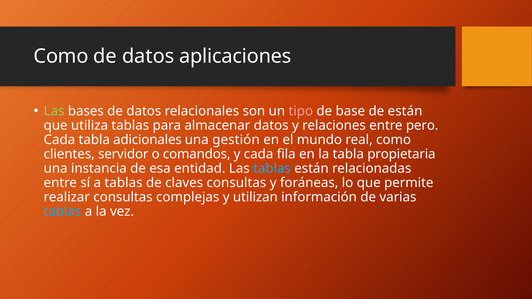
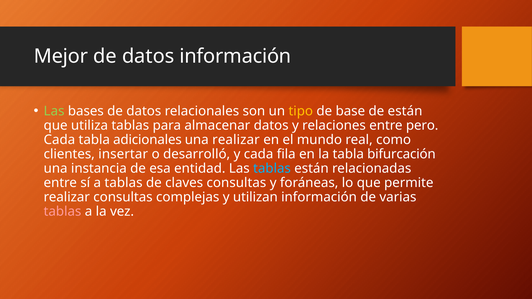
Como: Como -> Mejor (61, 56)
datos aplicaciones: aplicaciones -> información (235, 56)
tipo colour: pink -> yellow (301, 111)
una gestión: gestión -> realizar (236, 140)
servidor: servidor -> insertar (123, 154)
comandos: comandos -> desarrolló (197, 154)
propietaria: propietaria -> bifurcación (401, 154)
tablas colour: light blue -> pink (63, 212)
